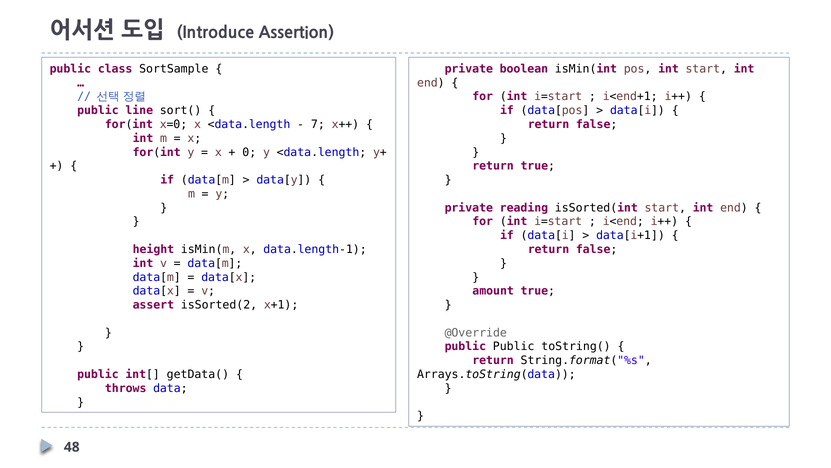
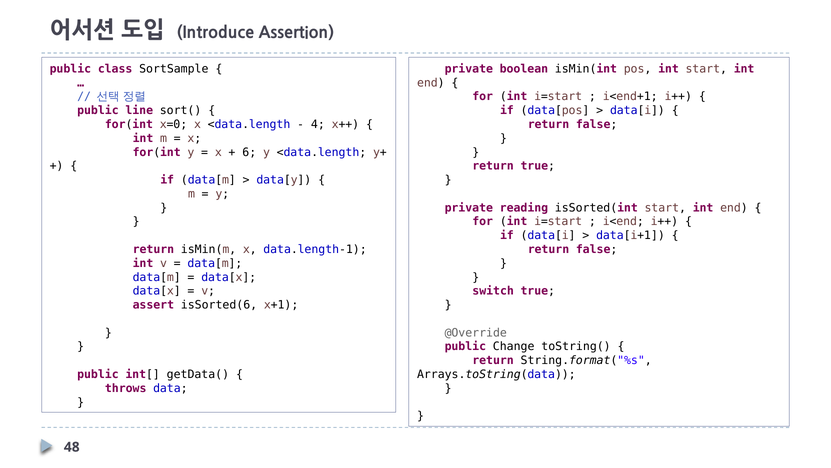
7: 7 -> 4 (318, 124)
0: 0 -> 6 (249, 152)
height: height -> return (153, 249)
amount: amount -> switch (493, 291)
isSorted(2: isSorted(2 -> isSorted(6 (219, 305)
public Public: Public -> Change (514, 346)
